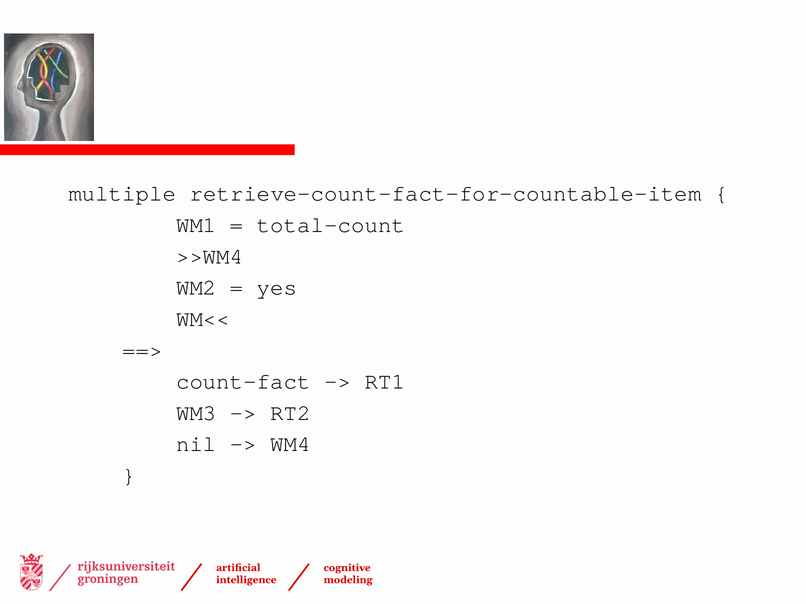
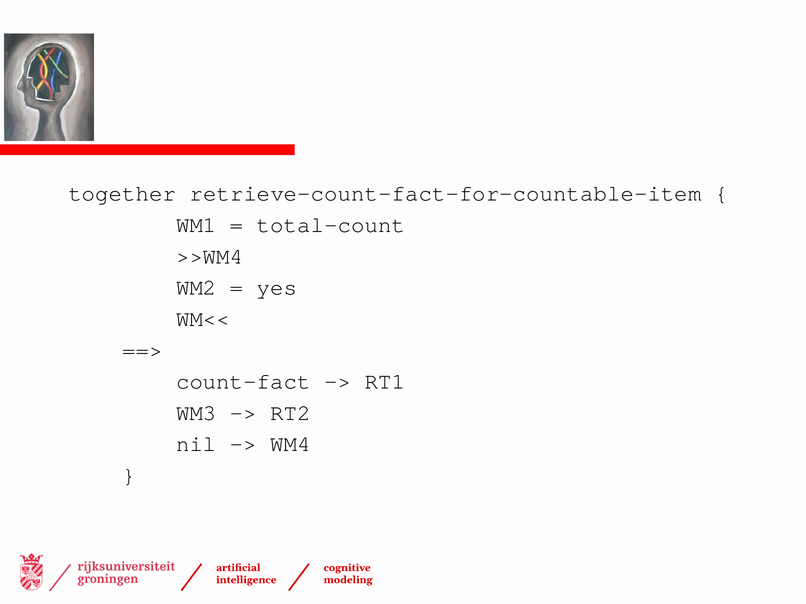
multiple: multiple -> together (122, 194)
